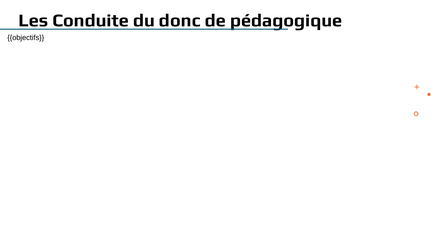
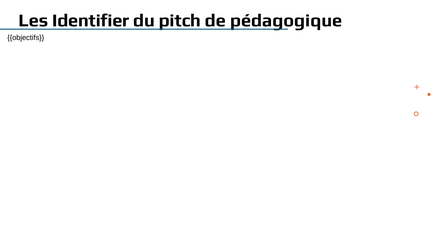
Conduite: Conduite -> Identifier (91, 21)
donc: donc -> pitch (180, 21)
